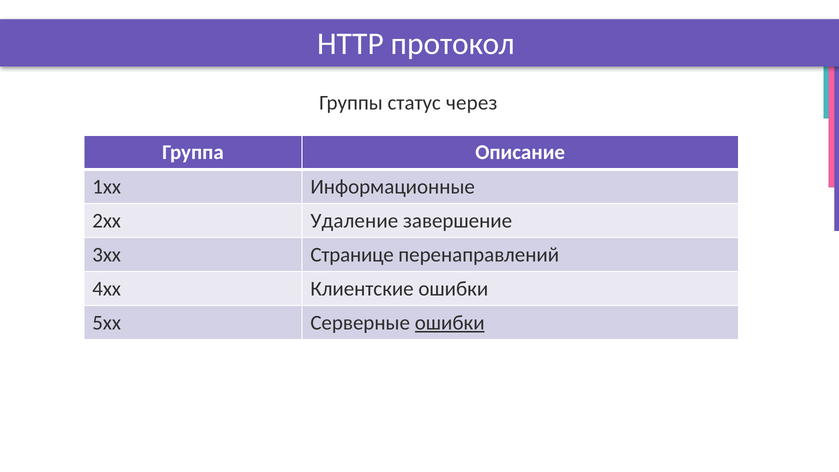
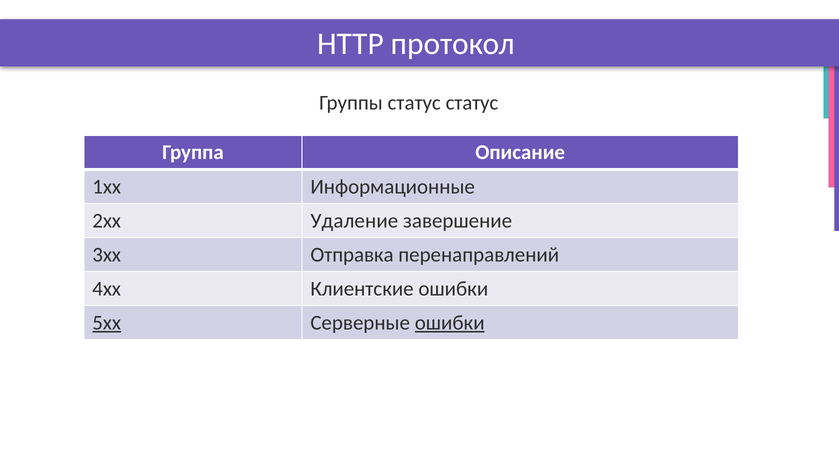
статус через: через -> статус (472, 103)
Странице: Странице -> Отправка (352, 255)
5xx underline: none -> present (107, 323)
